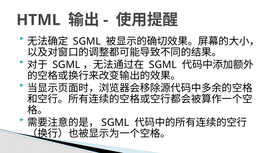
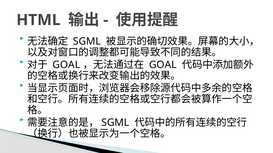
SGML: SGML -> GOAL (66, 65)
SGML: SGML -> GOAL (163, 65)
